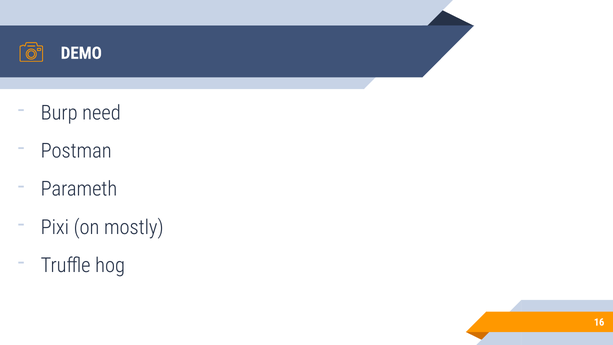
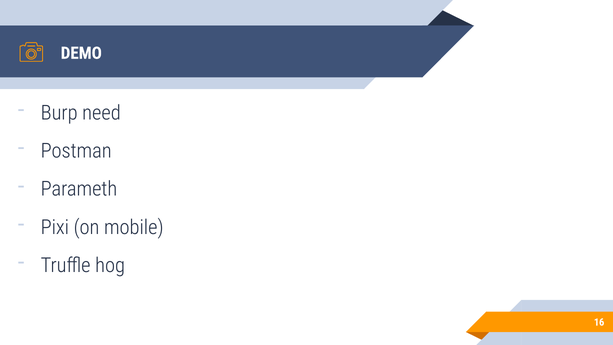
mostly: mostly -> mobile (134, 227)
